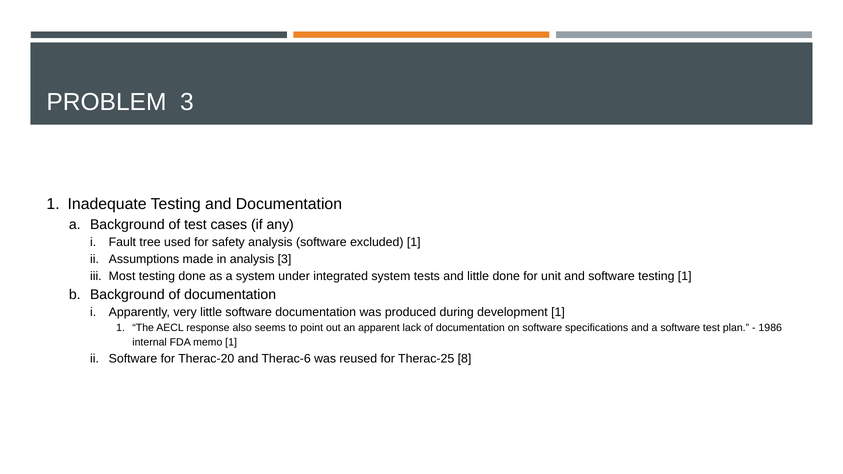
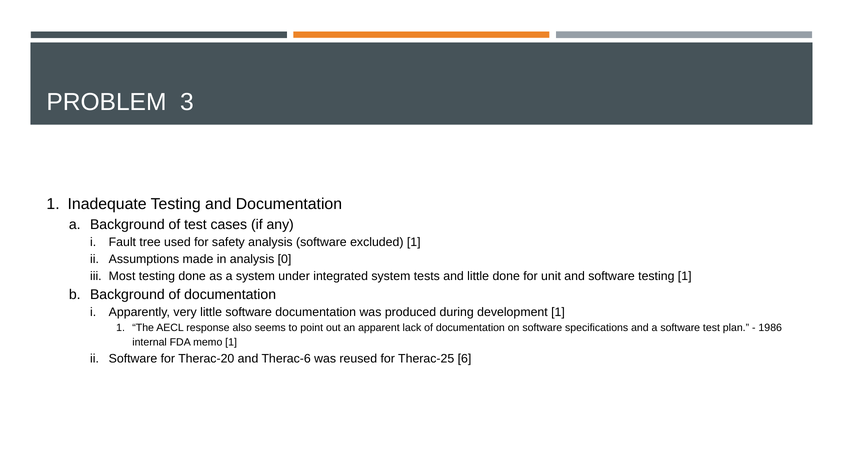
analysis 3: 3 -> 0 (285, 259)
8: 8 -> 6 (464, 359)
